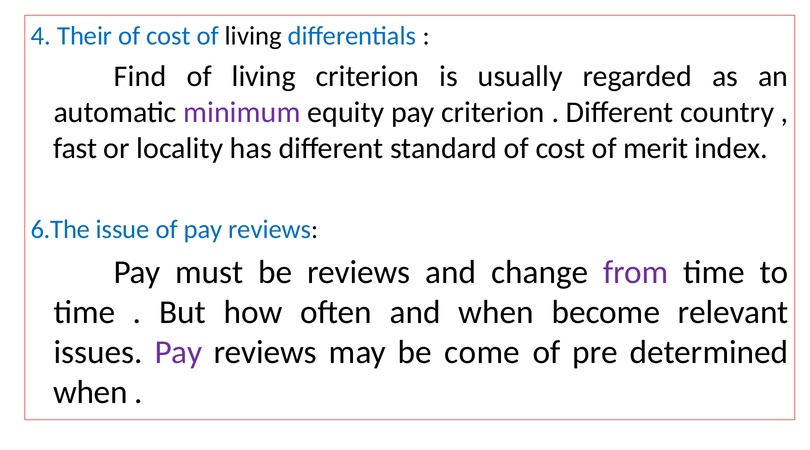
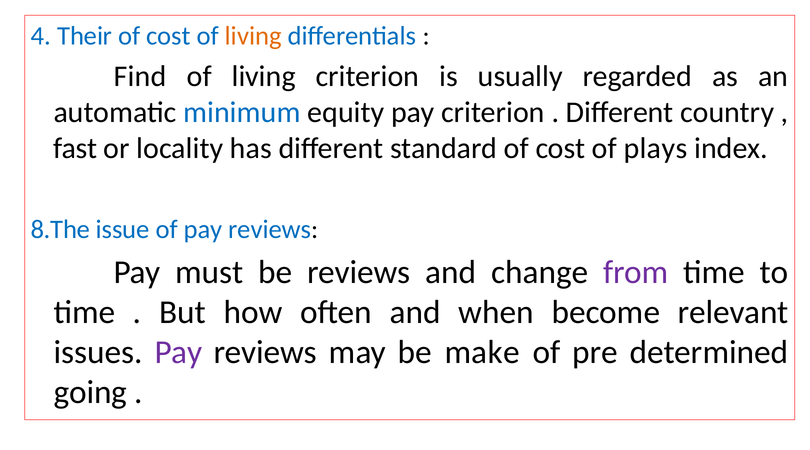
living colour: black -> orange (253, 36)
minimum colour: purple -> blue (242, 112)
merit: merit -> plays (655, 148)
6.The: 6.The -> 8.The (60, 229)
come: come -> make (482, 352)
when: when -> going (90, 392)
